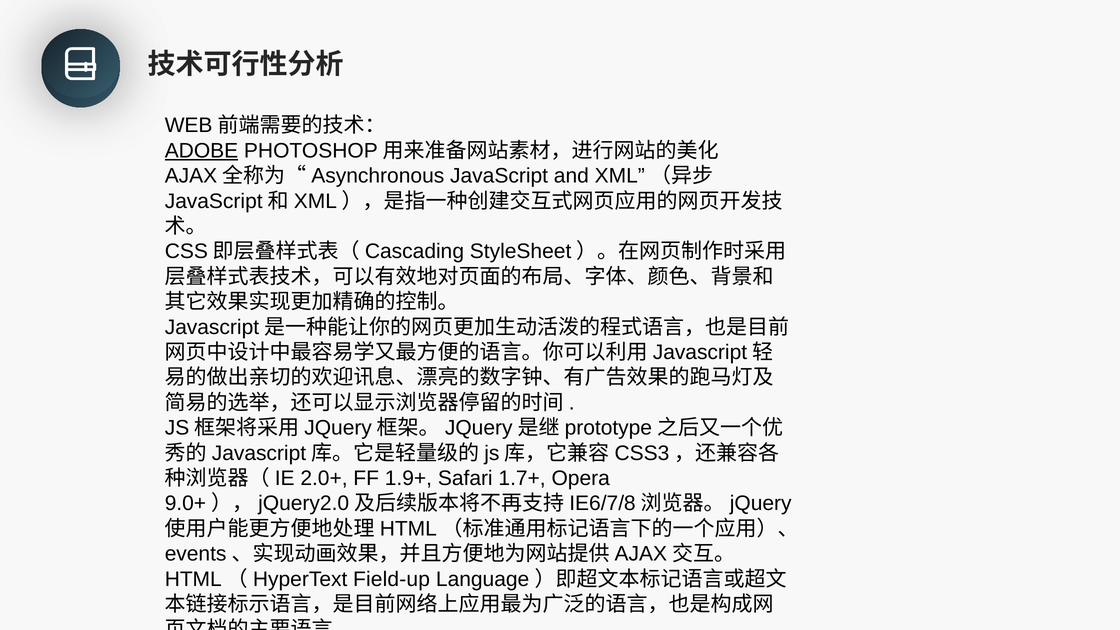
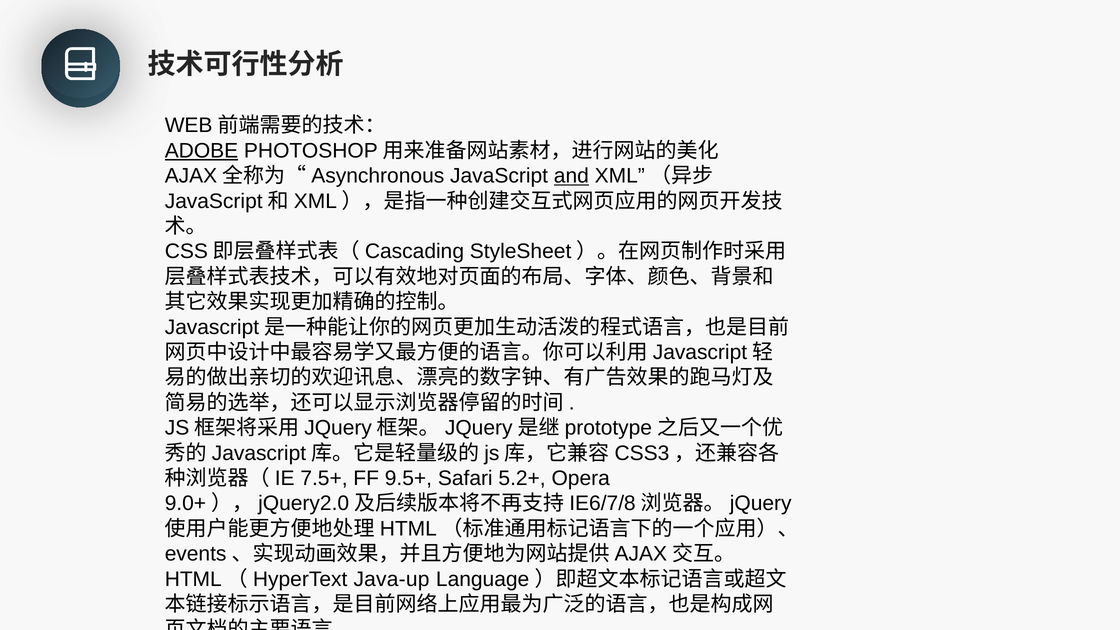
and underline: none -> present (571, 176)
2.0+: 2.0+ -> 7.5+ (324, 478)
1.9+: 1.9+ -> 9.5+ (408, 478)
1.7+: 1.7+ -> 5.2+ (522, 478)
Field-up: Field-up -> Java-up (391, 579)
